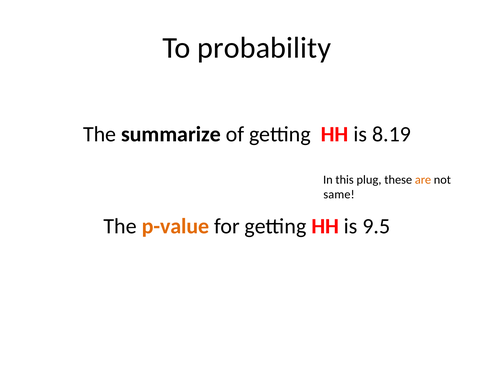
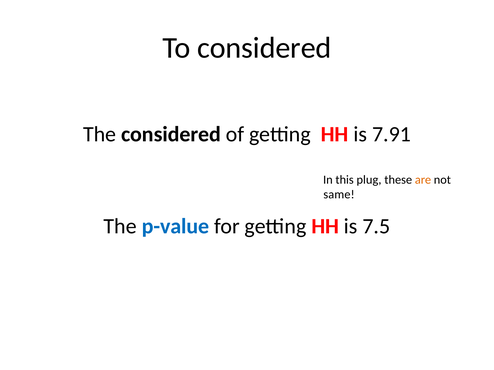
To probability: probability -> considered (264, 48)
The summarize: summarize -> considered (171, 134)
8.19: 8.19 -> 7.91 (391, 134)
p-value colour: orange -> blue (176, 227)
9.5: 9.5 -> 7.5 (376, 227)
